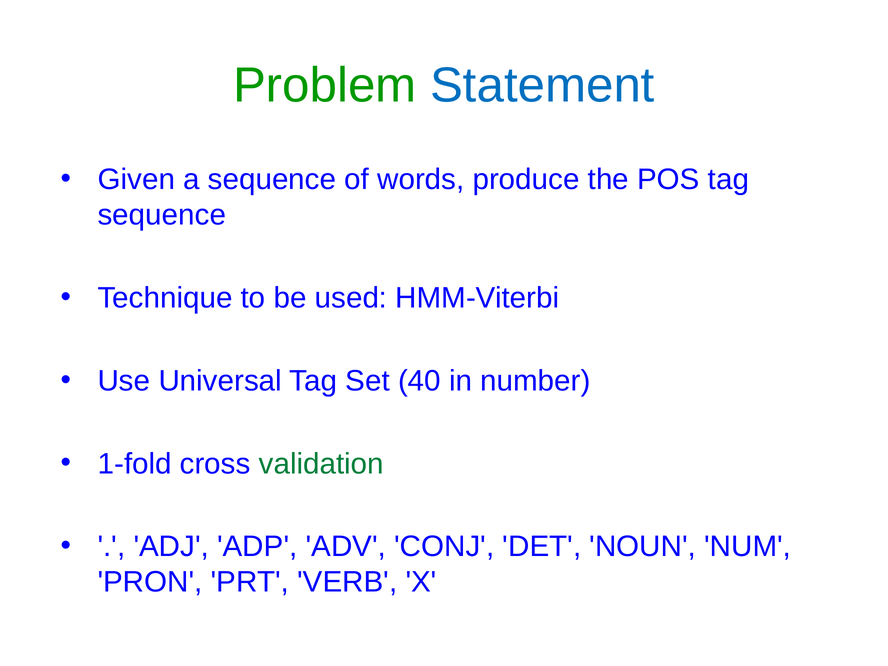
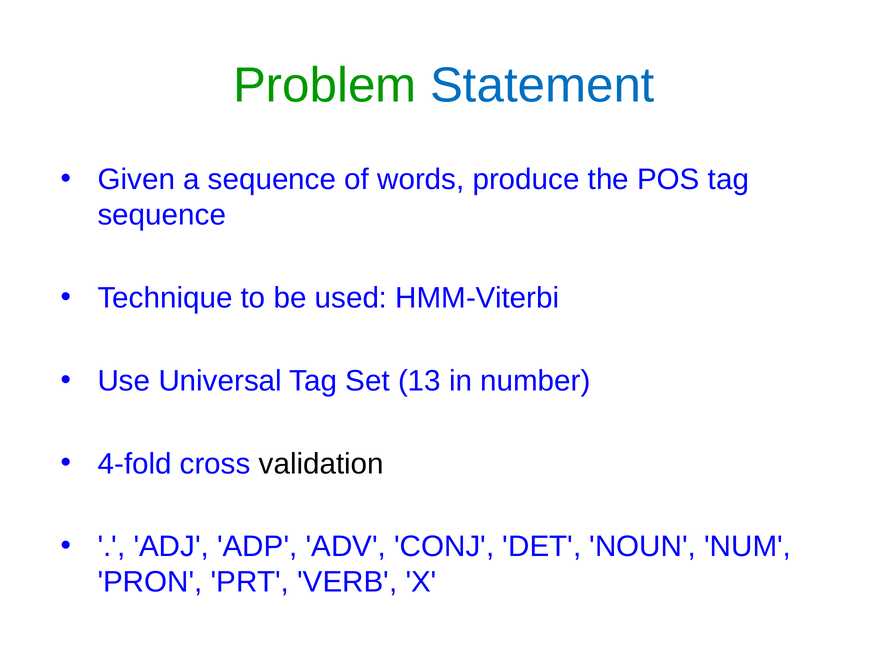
40: 40 -> 13 (419, 381)
1-fold: 1-fold -> 4-fold (135, 464)
validation colour: green -> black (321, 464)
